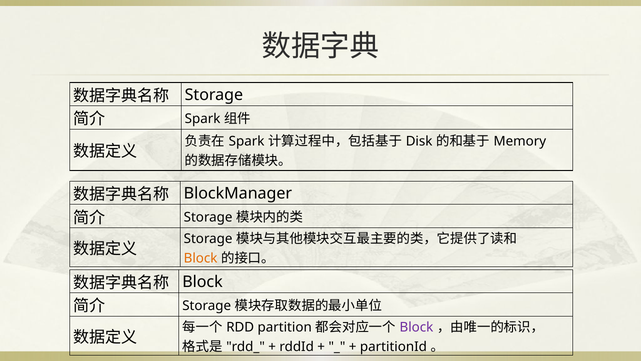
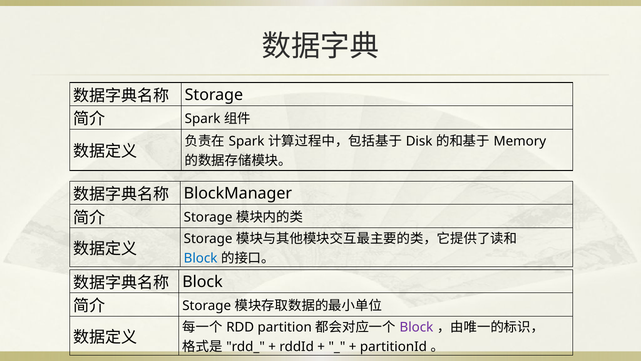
Block colour: orange -> blue (201, 258)
